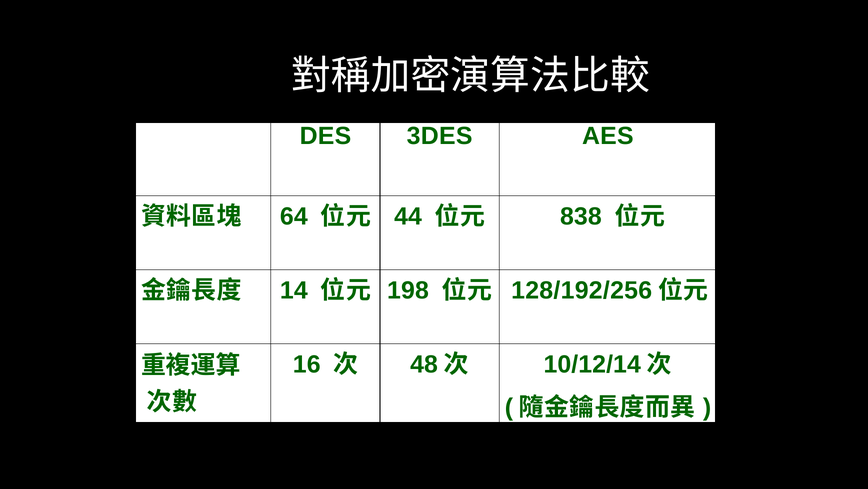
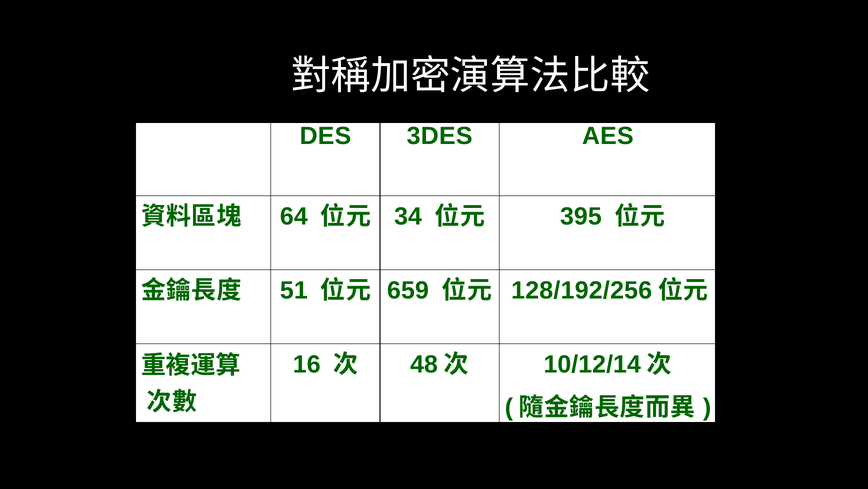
44: 44 -> 34 (408, 216)
838: 838 -> 395 (581, 216)
14: 14 -> 51 (294, 290)
198: 198 -> 659 (408, 290)
